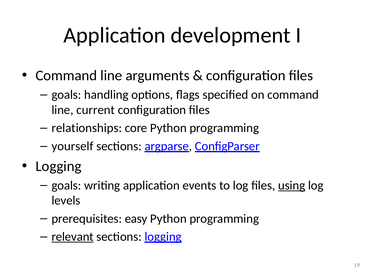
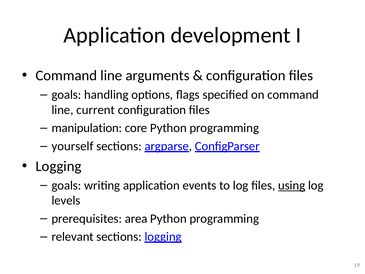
relationships: relationships -> manipulation (87, 128)
easy: easy -> area (136, 218)
relevant underline: present -> none (73, 236)
